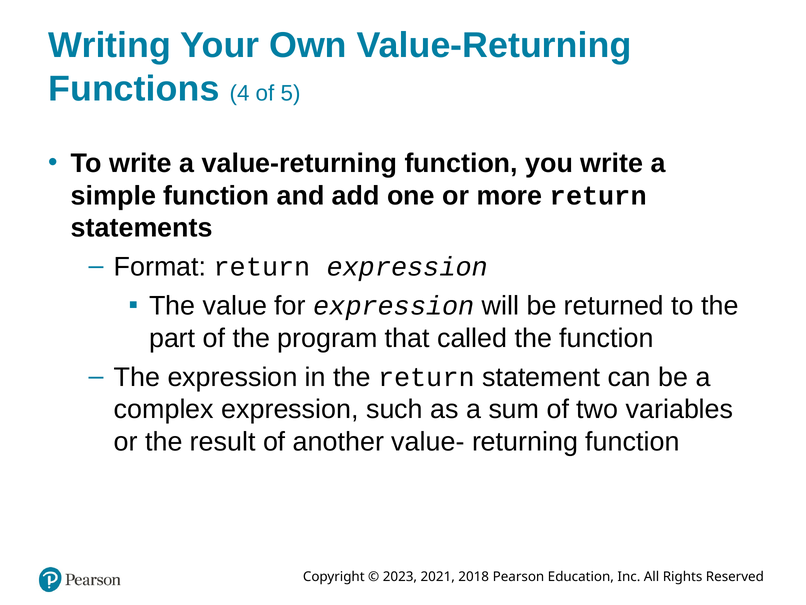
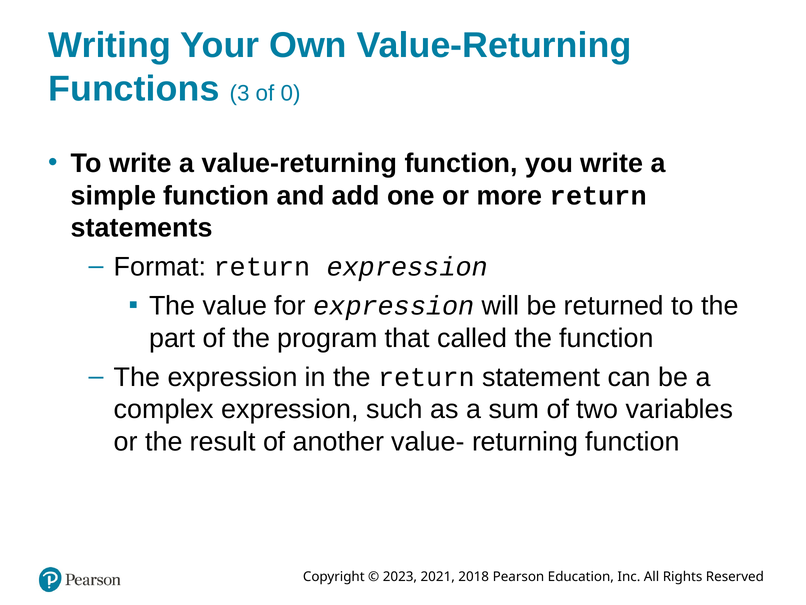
4: 4 -> 3 (240, 93)
5: 5 -> 0 (291, 93)
